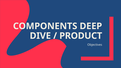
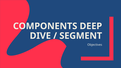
PRODUCT: PRODUCT -> SEGMENT (81, 36)
